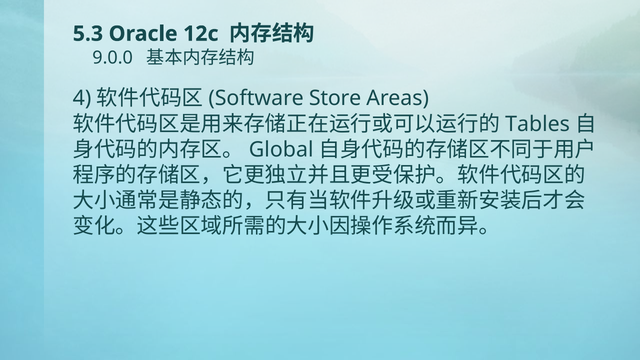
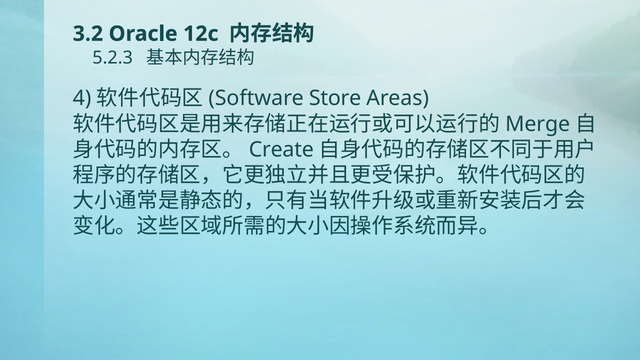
5.3: 5.3 -> 3.2 (88, 34)
9.0.0: 9.0.0 -> 5.2.3 (113, 58)
Tables: Tables -> Merge (538, 124)
Global: Global -> Create (281, 150)
